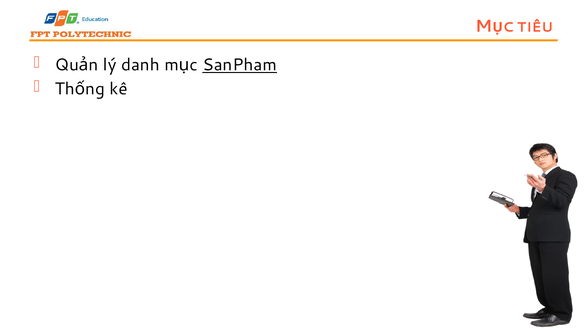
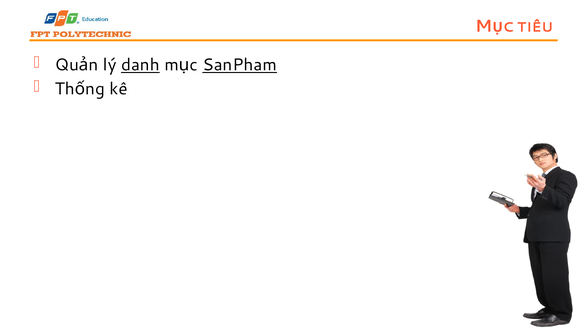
danh underline: none -> present (140, 65)
